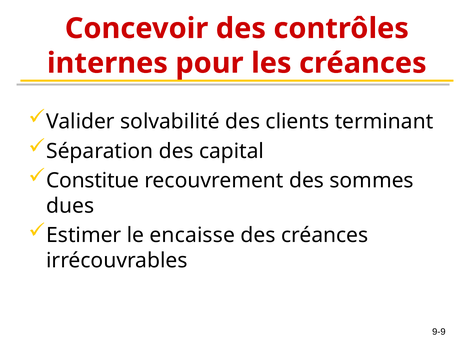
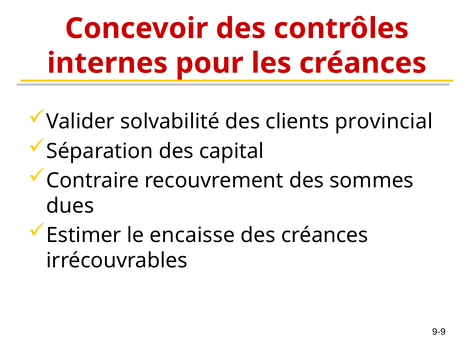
terminant: terminant -> provincial (384, 122)
Constitue: Constitue -> Contraire (93, 181)
